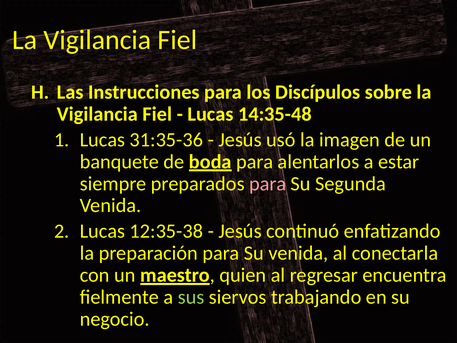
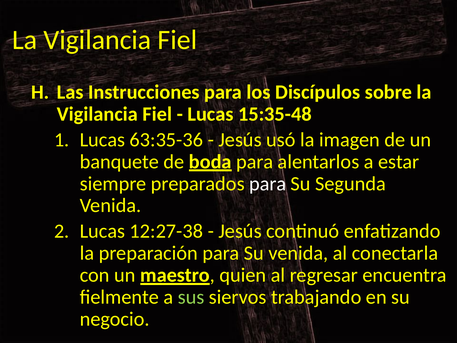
14:35-48: 14:35-48 -> 15:35-48 (275, 114)
31:35-36: 31:35-36 -> 63:35-36 (166, 140)
para colour: pink -> white (268, 184)
12:35-38: 12:35-38 -> 12:27-38 (166, 231)
